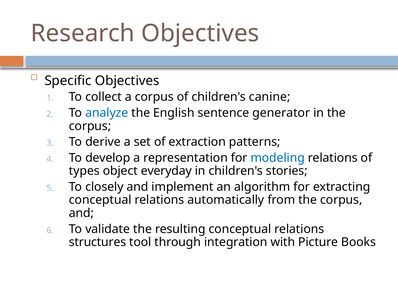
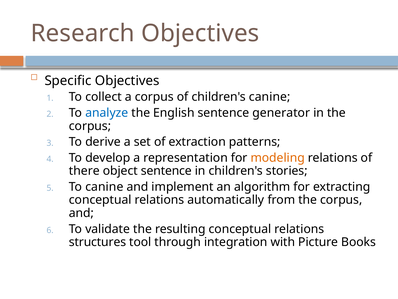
modeling colour: blue -> orange (278, 158)
types: types -> there (84, 171)
object everyday: everyday -> sentence (166, 171)
To closely: closely -> canine (104, 186)
